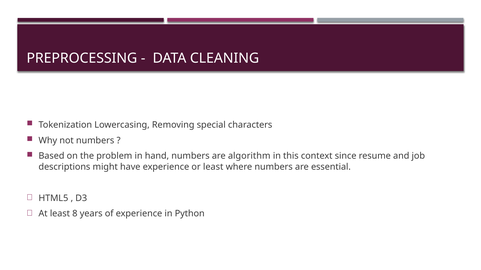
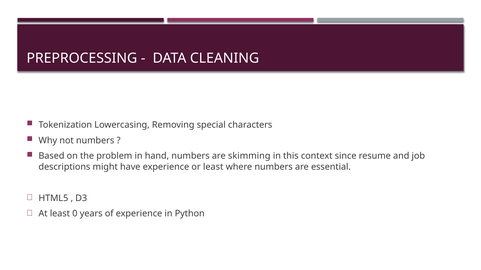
algorithm: algorithm -> skimming (249, 156)
8: 8 -> 0 (75, 214)
